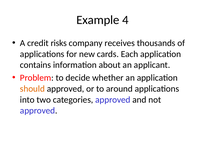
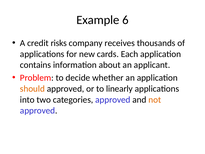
4: 4 -> 6 (125, 20)
around: around -> linearly (119, 89)
not colour: black -> orange (155, 100)
